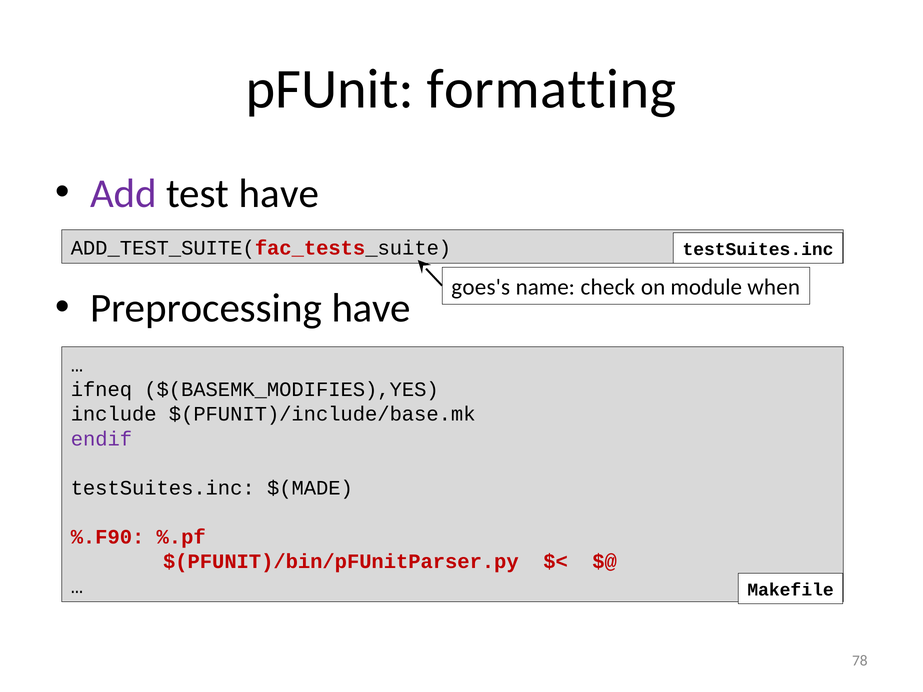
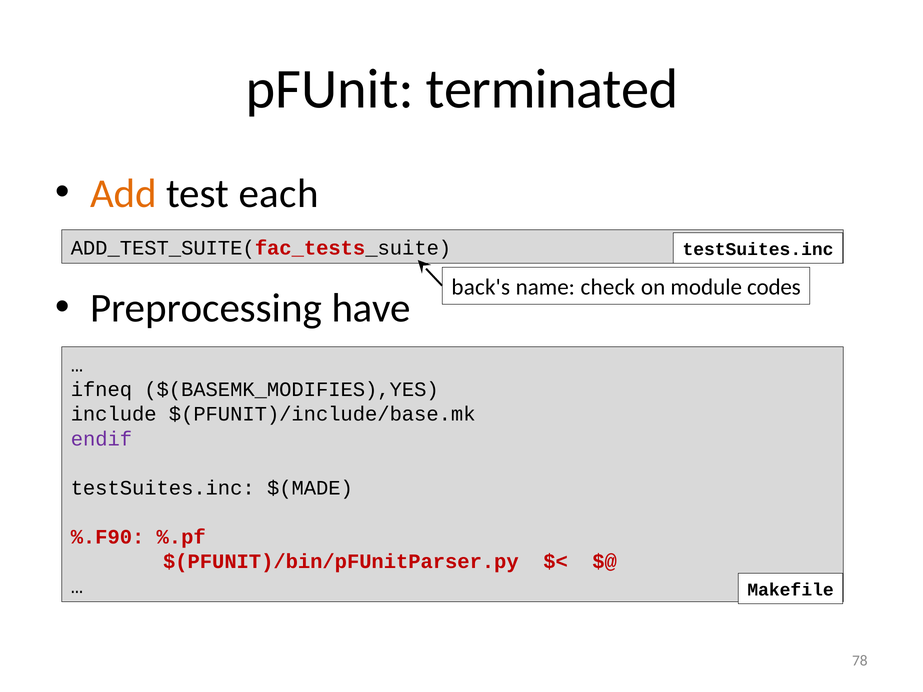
formatting: formatting -> terminated (552, 89)
Add colour: purple -> orange (123, 194)
test have: have -> each (279, 194)
goes's: goes's -> back's (481, 287)
when: when -> codes (774, 287)
